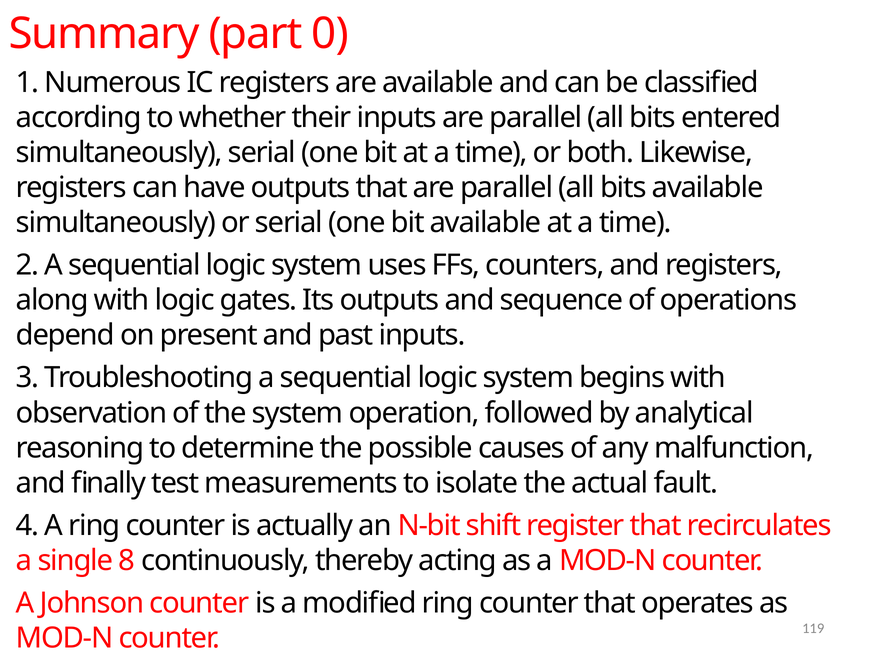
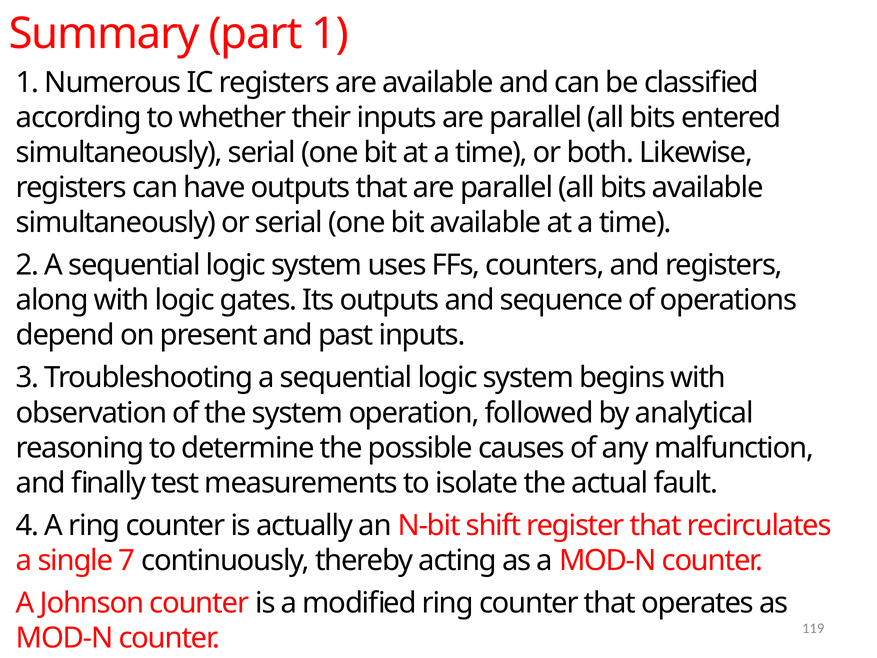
part 0: 0 -> 1 (330, 34)
8: 8 -> 7 (127, 560)
